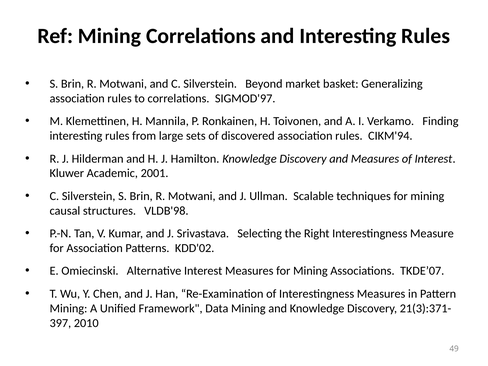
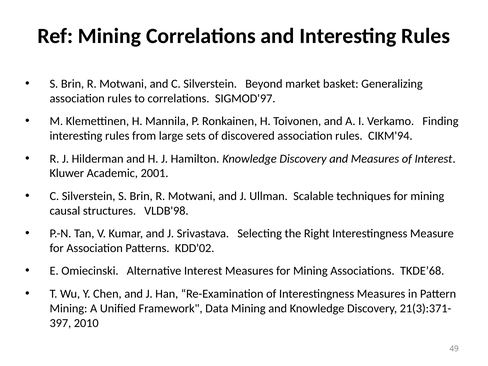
TKDE’07: TKDE’07 -> TKDE’68 (422, 271)
